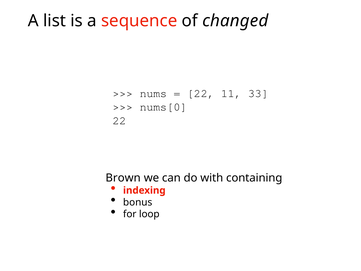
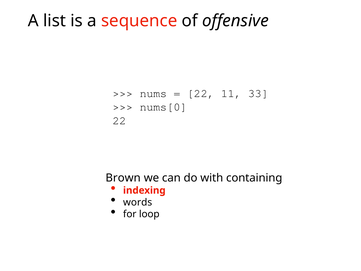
changed: changed -> offensive (235, 21)
bonus: bonus -> words (138, 202)
